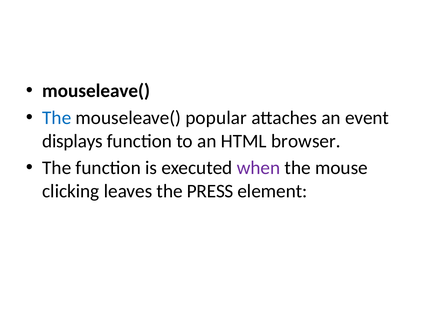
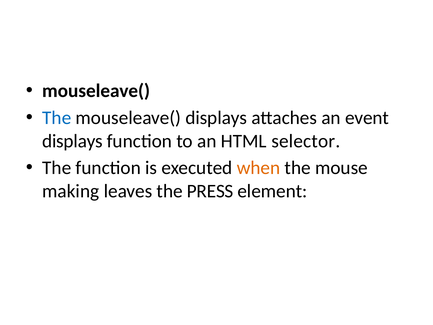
mouseleave( popular: popular -> displays (216, 118)
browser: browser -> selector (306, 141)
when colour: purple -> orange (259, 168)
clicking: clicking -> making (71, 191)
